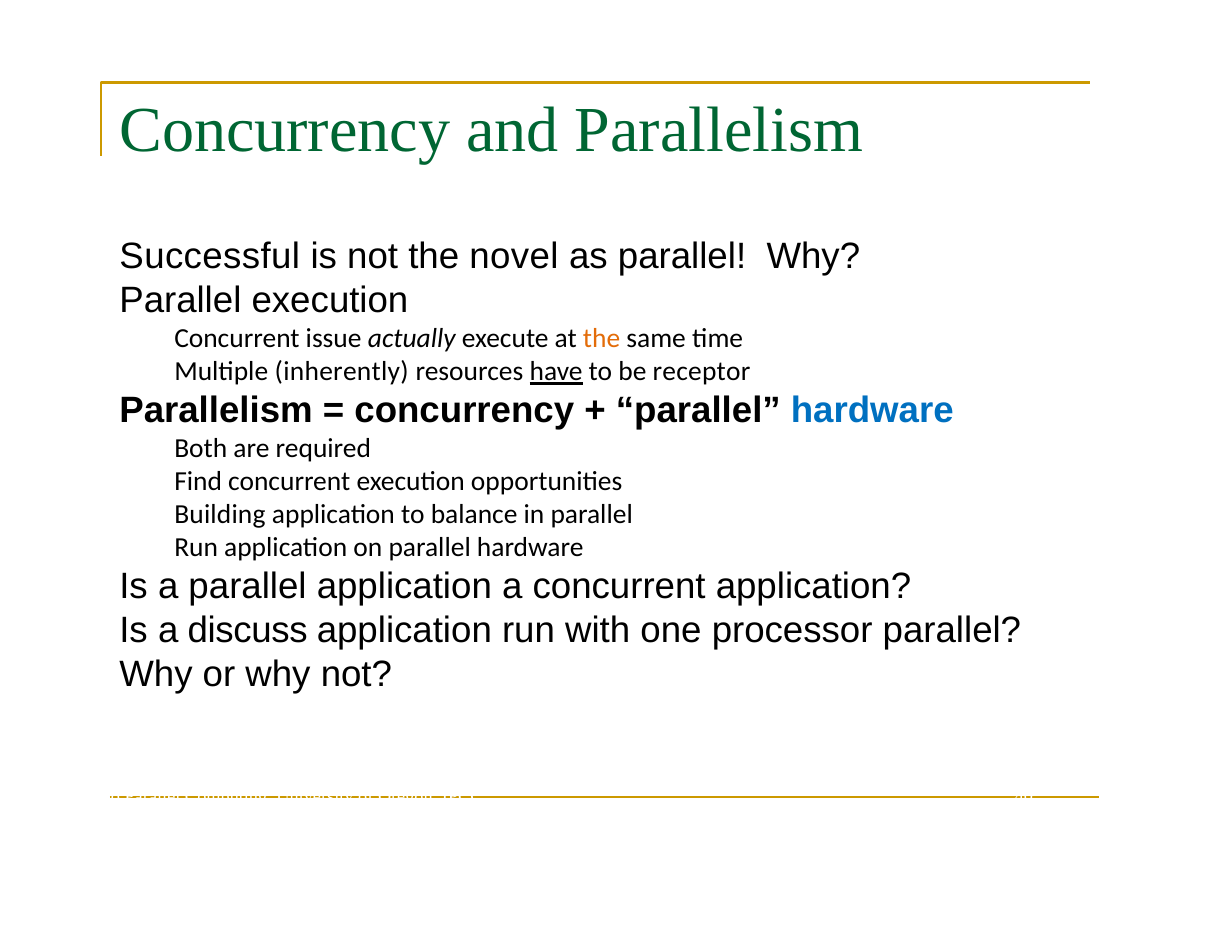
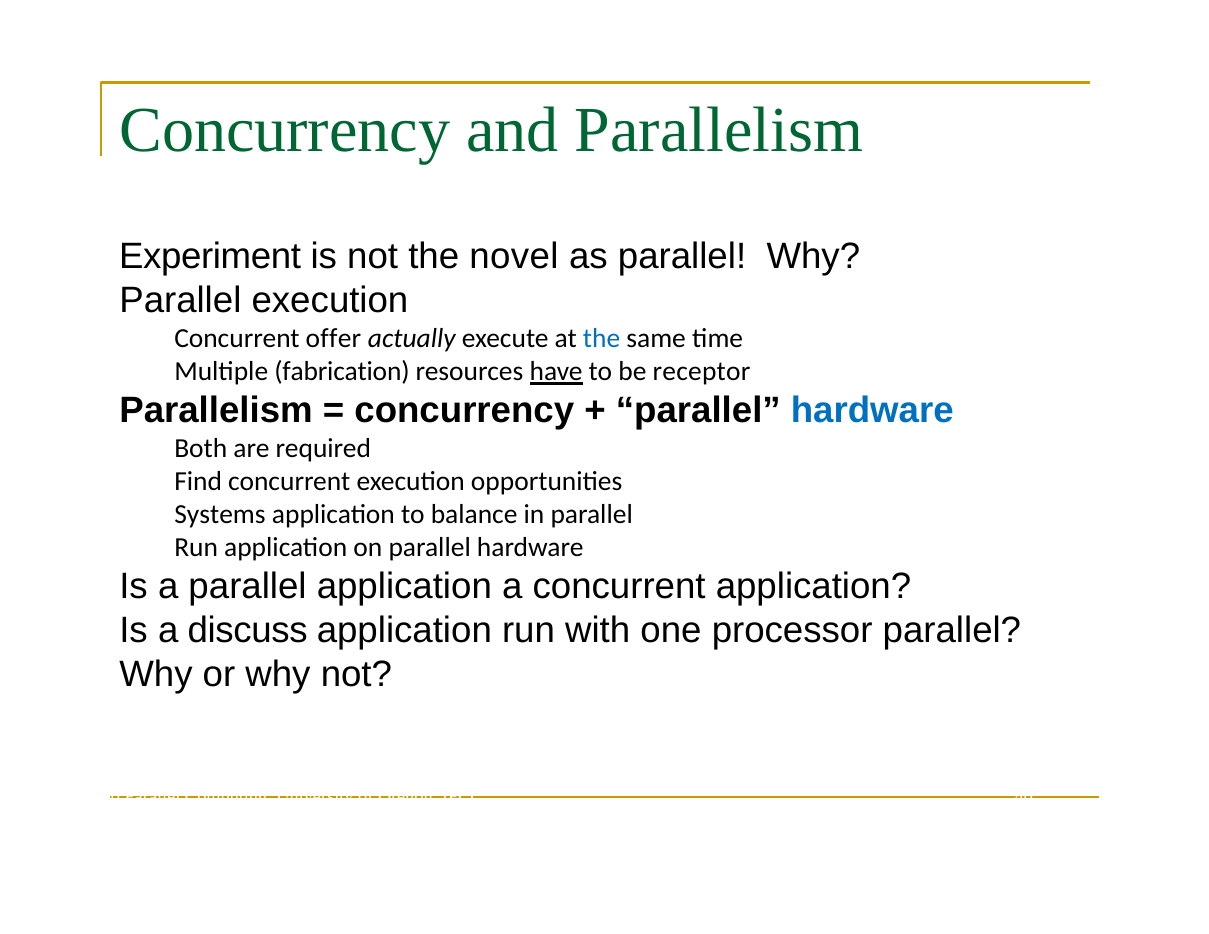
Successful: Successful -> Experiment (210, 257)
issue: issue -> offer (333, 338)
the colour: orange -> blue (602, 338)
inherently: inherently -> fabrication (342, 371)
Building: Building -> Systems (220, 514)
